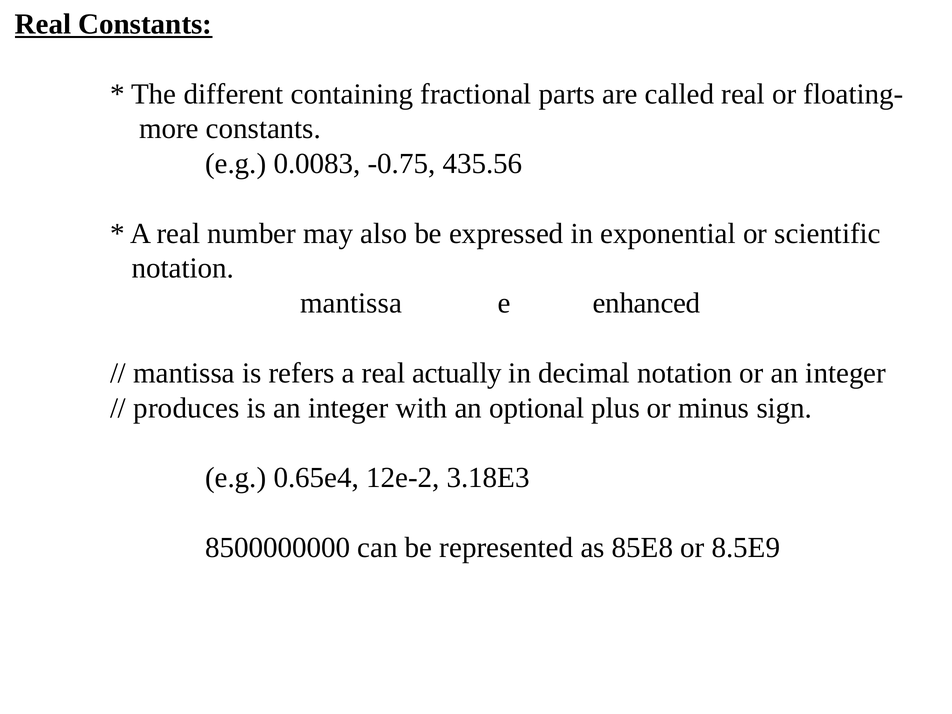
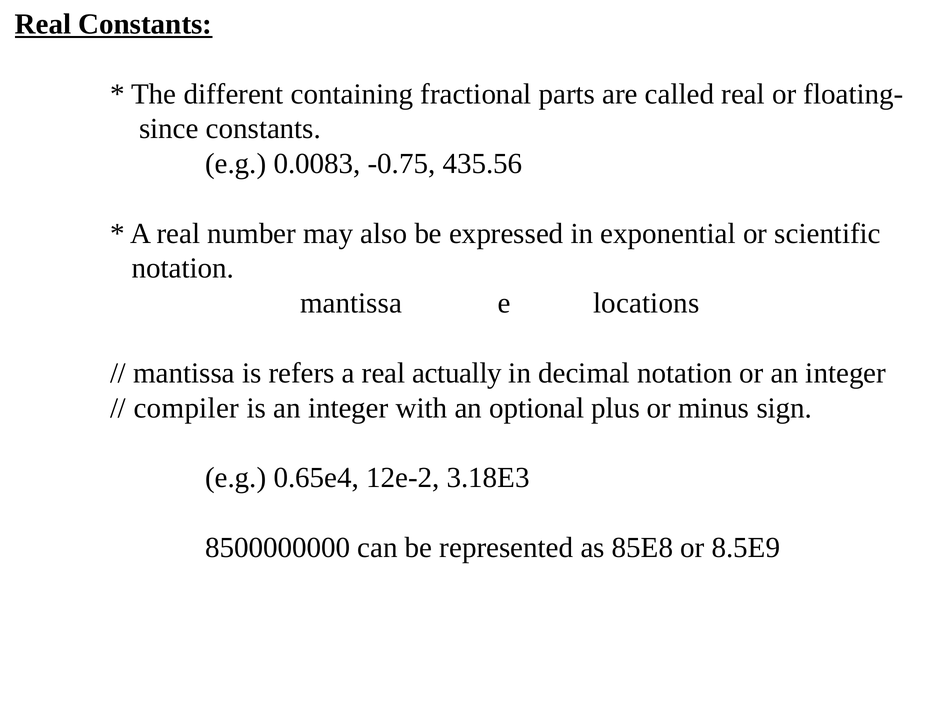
more: more -> since (169, 129)
enhanced: enhanced -> locations (646, 303)
produces: produces -> compiler (186, 408)
